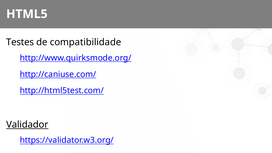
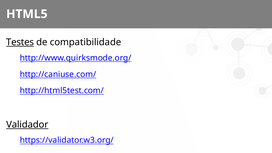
Testes underline: none -> present (20, 42)
